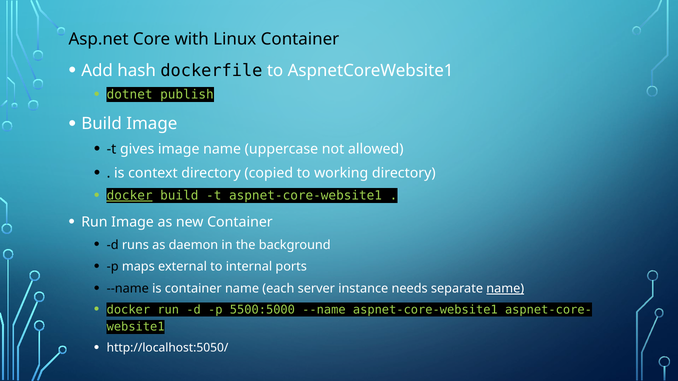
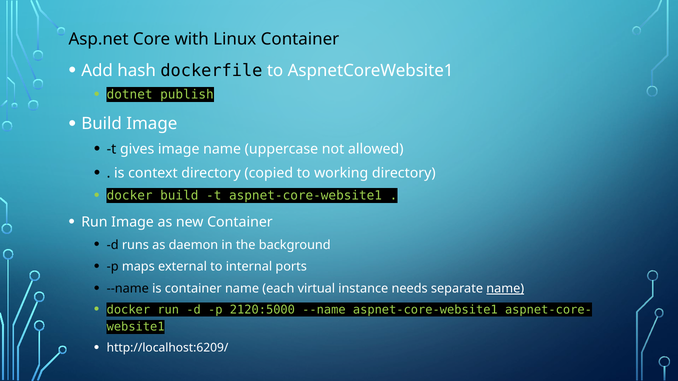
docker underline: present -> none (130, 196)
server: server -> virtual (316, 289)
5500:5000: 5500:5000 -> 2120:5000 (262, 310)
http://localhost:5050/: http://localhost:5050/ -> http://localhost:6209/ (168, 348)
